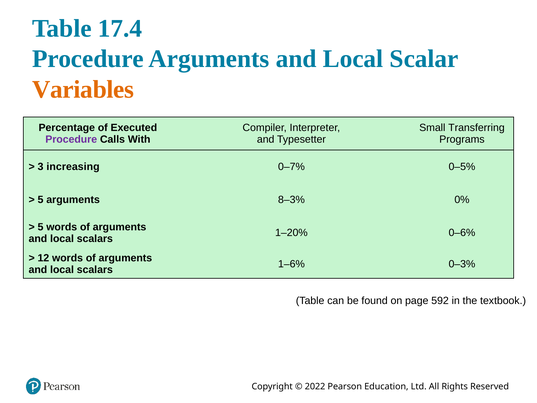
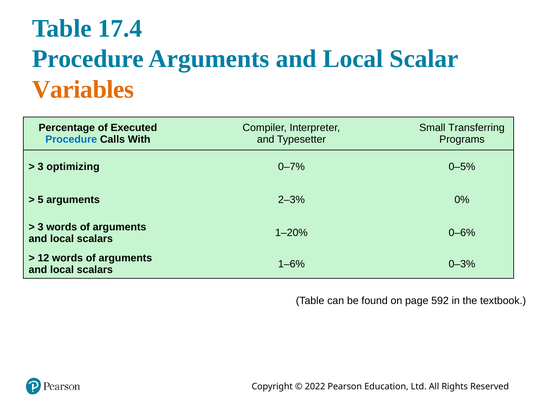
Procedure colour: purple -> blue (71, 139)
increasing: increasing -> optimizing (73, 167)
8–3%: 8–3% -> 2–3% (291, 200)
5: 5 -> 3 (40, 227)
